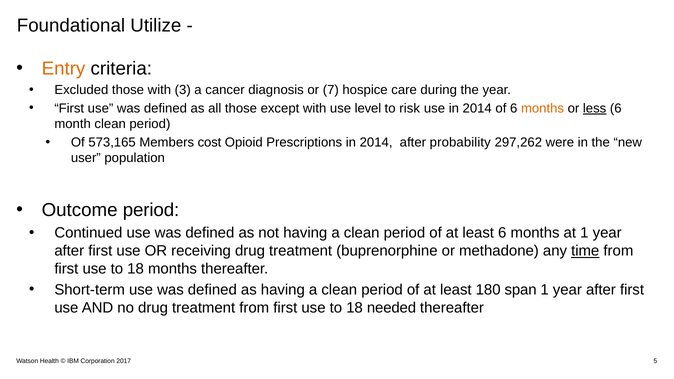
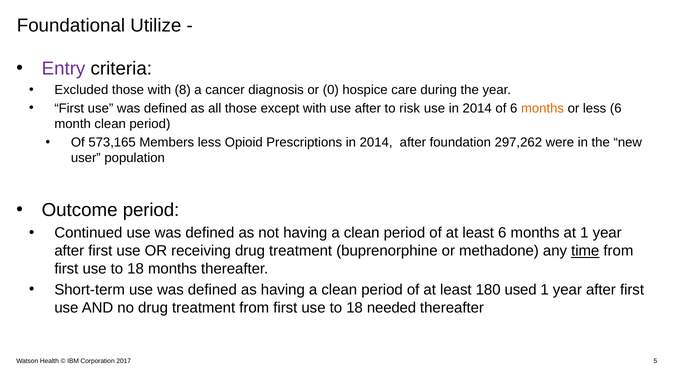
Entry colour: orange -> purple (64, 69)
3: 3 -> 8 (183, 90)
7: 7 -> 0 (331, 90)
use level: level -> after (368, 108)
less underline: present -> none (595, 108)
Members cost: cost -> less (209, 142)
probability: probability -> foundation (460, 142)
span: span -> used (521, 290)
